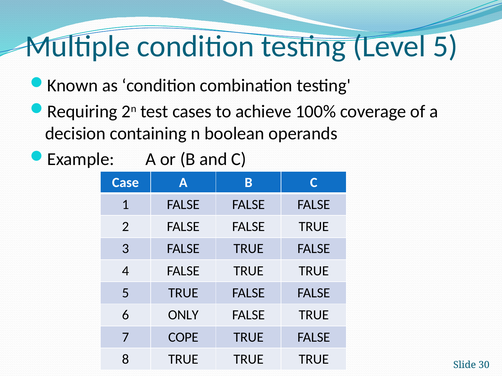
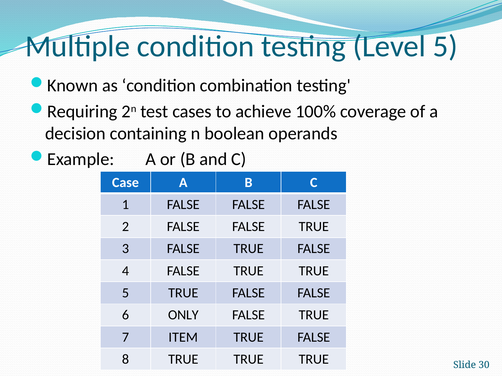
COPE: COPE -> ITEM (183, 338)
